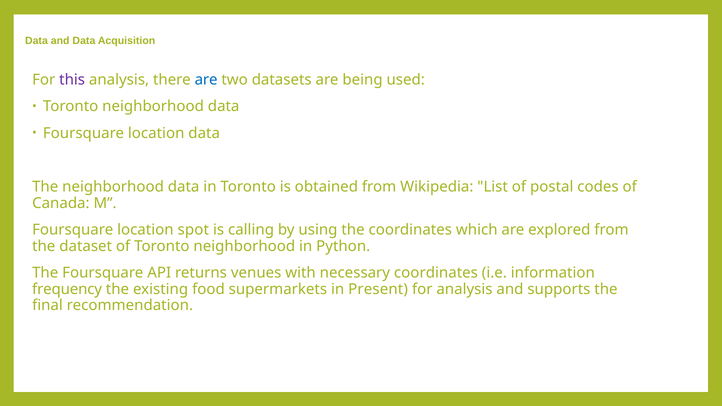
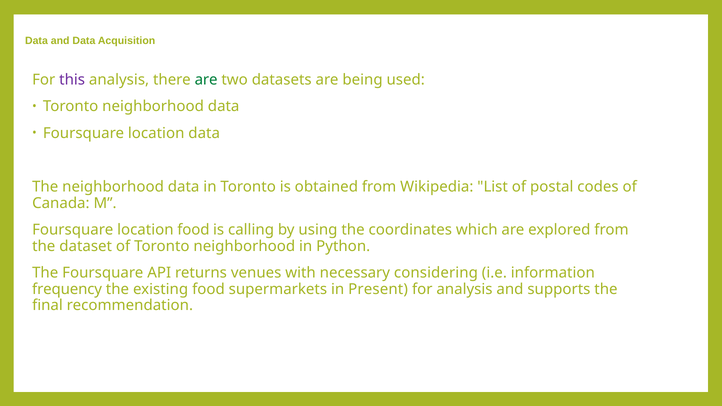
are colour: blue -> green (206, 80)
location spot: spot -> food (193, 230)
necessary coordinates: coordinates -> considering (436, 273)
